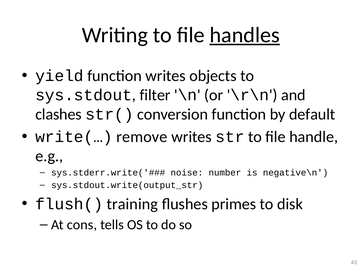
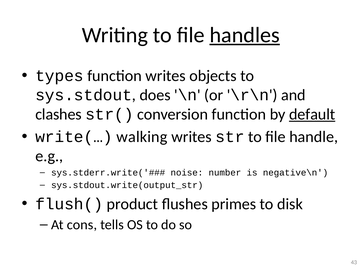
yield: yield -> types (59, 76)
filter: filter -> does (155, 95)
default underline: none -> present (312, 115)
remove: remove -> walking (142, 137)
training: training -> product (132, 204)
